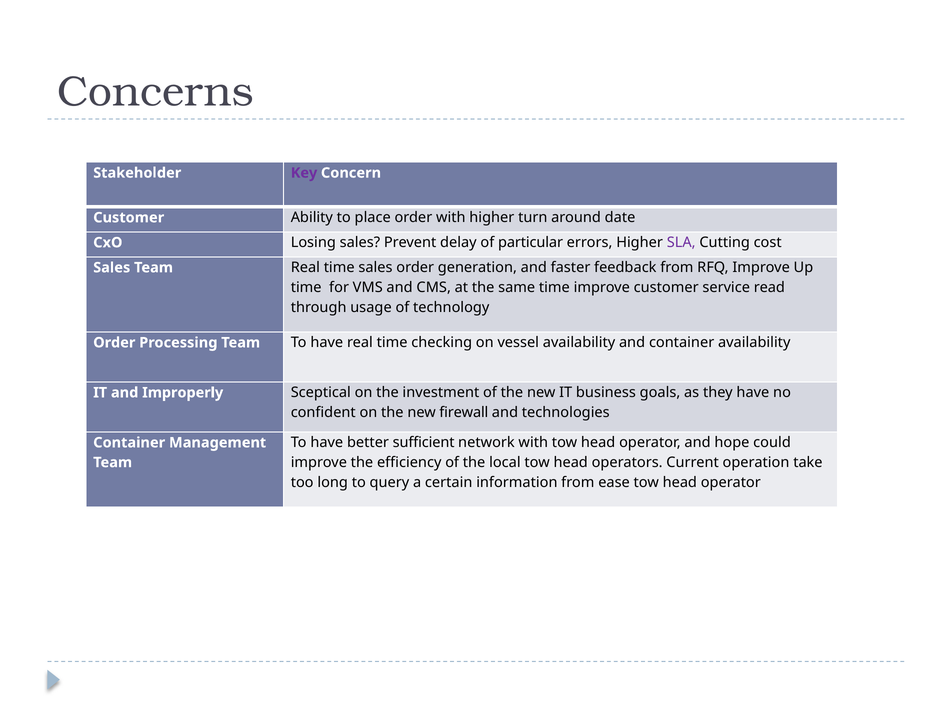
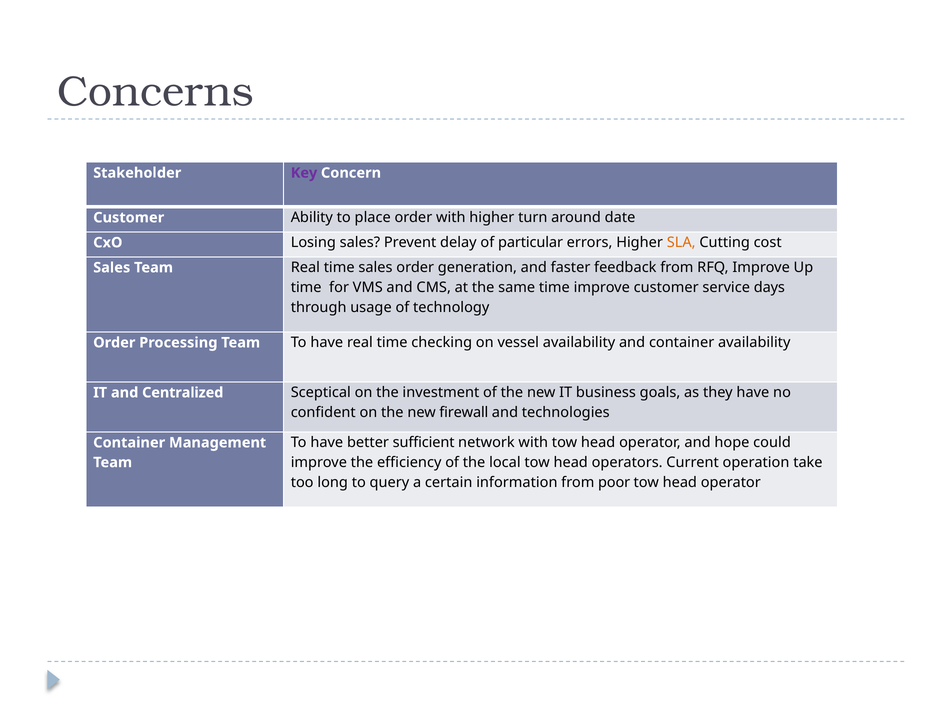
SLA colour: purple -> orange (681, 243)
read: read -> days (769, 287)
Improperly: Improperly -> Centralized (183, 393)
ease: ease -> poor (614, 482)
